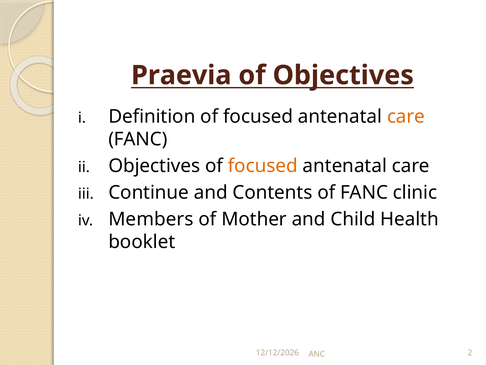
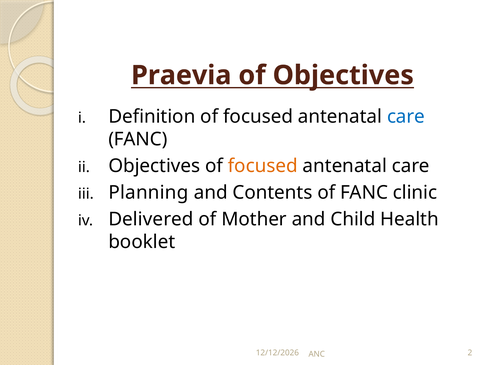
care colour: orange -> blue (406, 116)
Continue: Continue -> Planning (149, 192)
Members: Members -> Delivered (151, 219)
